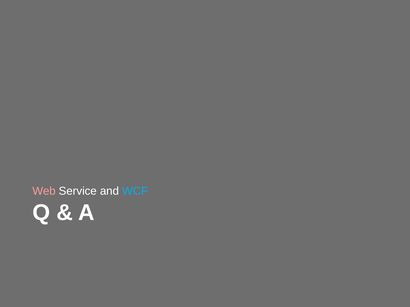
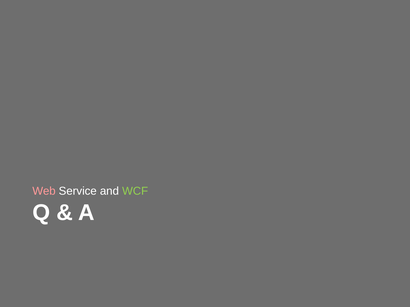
WCF colour: light blue -> light green (135, 192)
